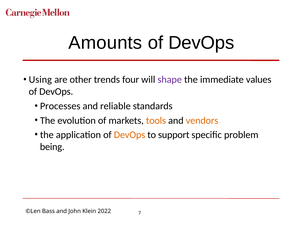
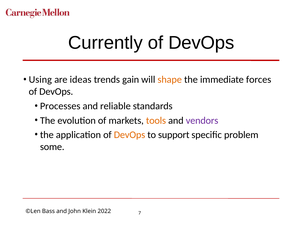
Amounts: Amounts -> Currently (105, 43)
other: other -> ideas (81, 80)
four: four -> gain (131, 80)
shape colour: purple -> orange (170, 80)
values: values -> forces (259, 80)
vendors colour: orange -> purple (202, 121)
being: being -> some (52, 147)
